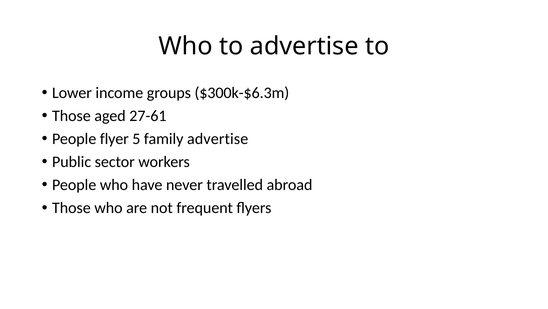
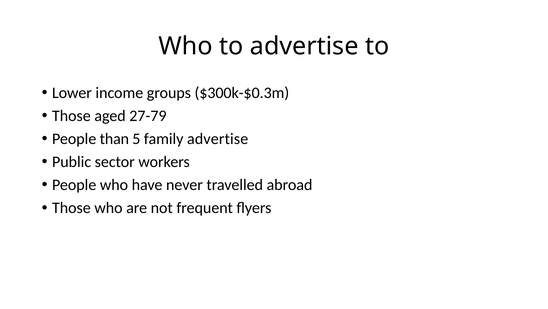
$300k-$6.3m: $300k-$6.3m -> $300k-$0.3m (242, 93)
27-61: 27-61 -> 27-79 (148, 116)
flyer: flyer -> than (114, 139)
